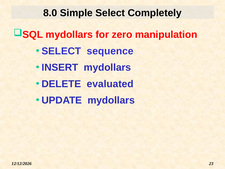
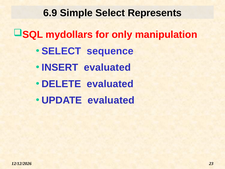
8.0: 8.0 -> 6.9 (50, 13)
Completely: Completely -> Represents (155, 13)
zero: zero -> only (122, 35)
INSERT mydollars: mydollars -> evaluated (107, 67)
UPDATE mydollars: mydollars -> evaluated (111, 100)
